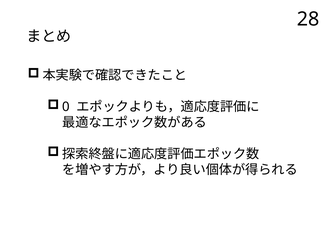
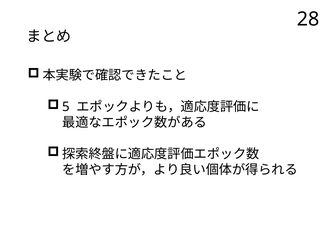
0: 0 -> 5 (66, 107)
